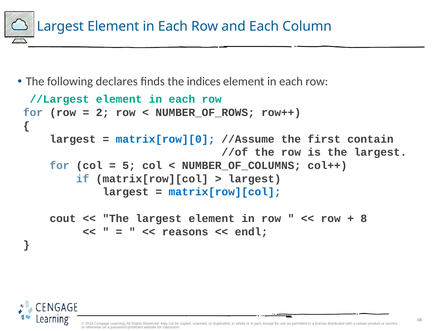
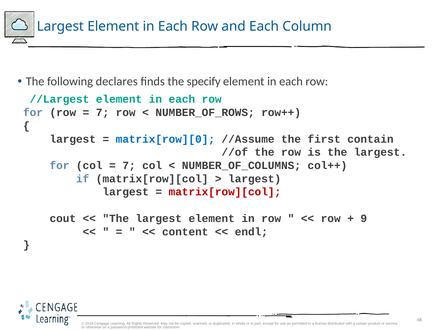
indices: indices -> specify (204, 81)
2: 2 -> 7 (103, 112)
5: 5 -> 7 (129, 165)
matrix[row][col colour: blue -> red (225, 192)
8: 8 -> 9 (364, 218)
reasons: reasons -> content (185, 232)
